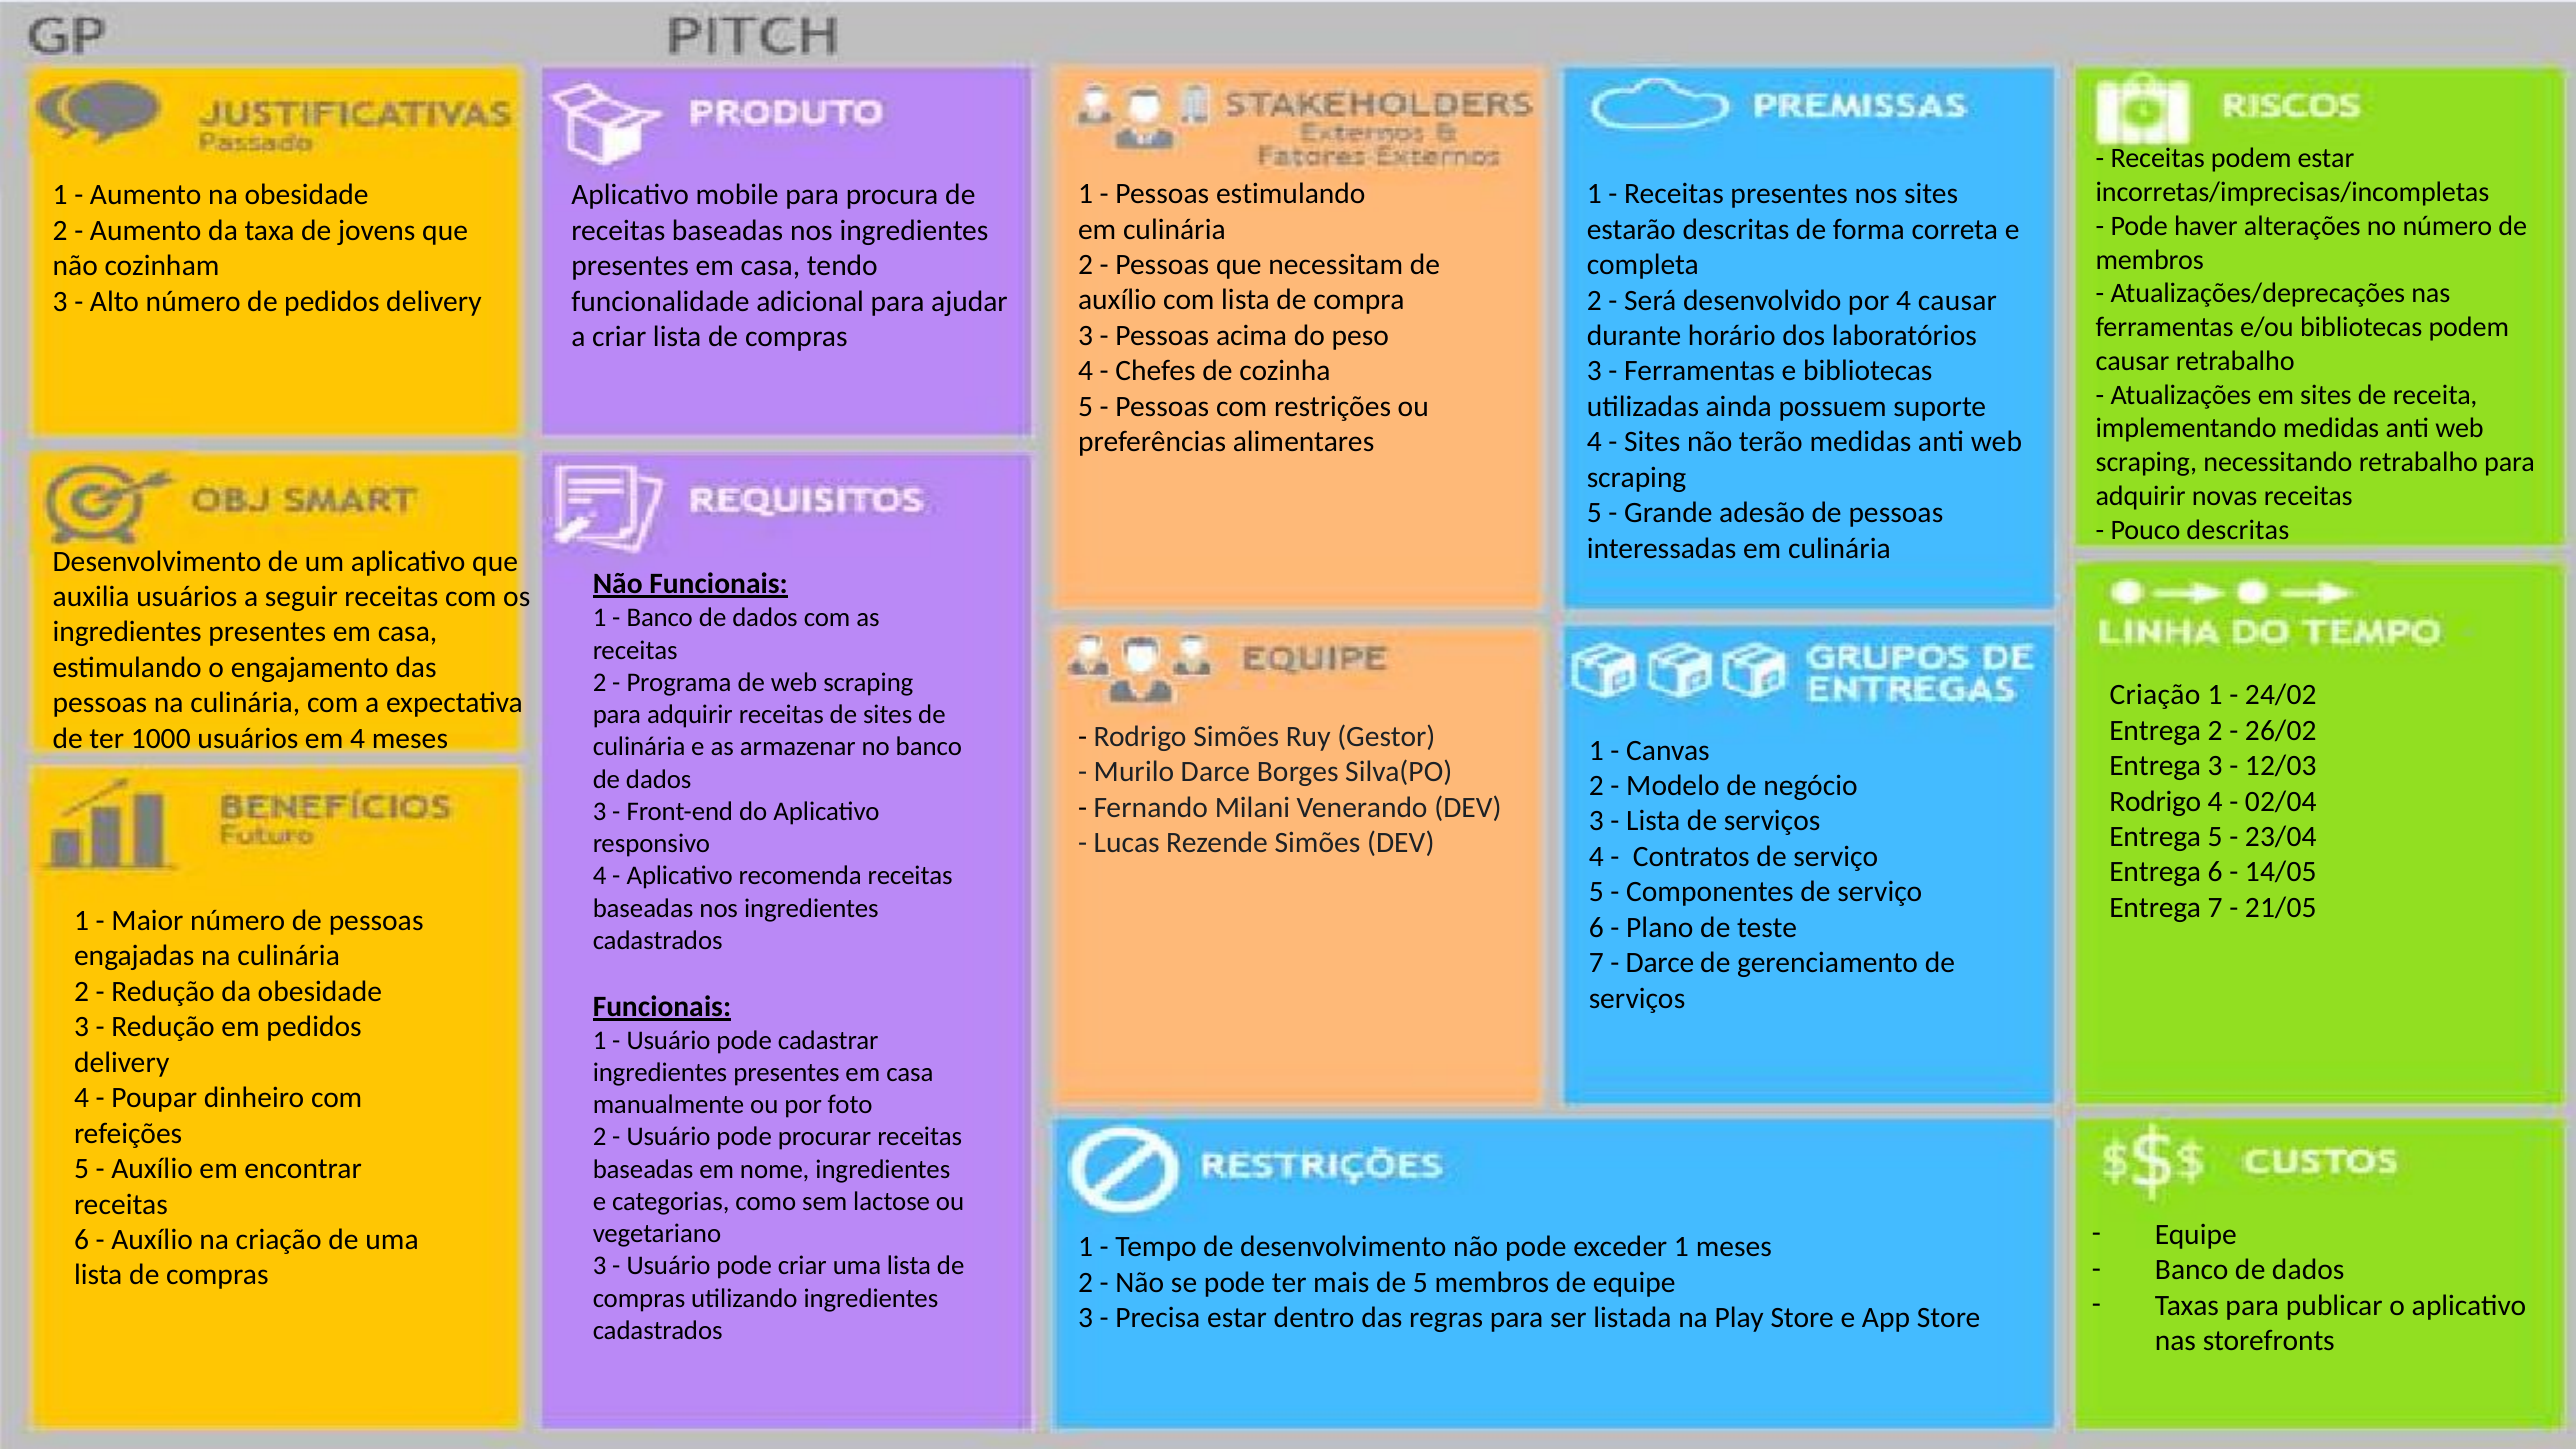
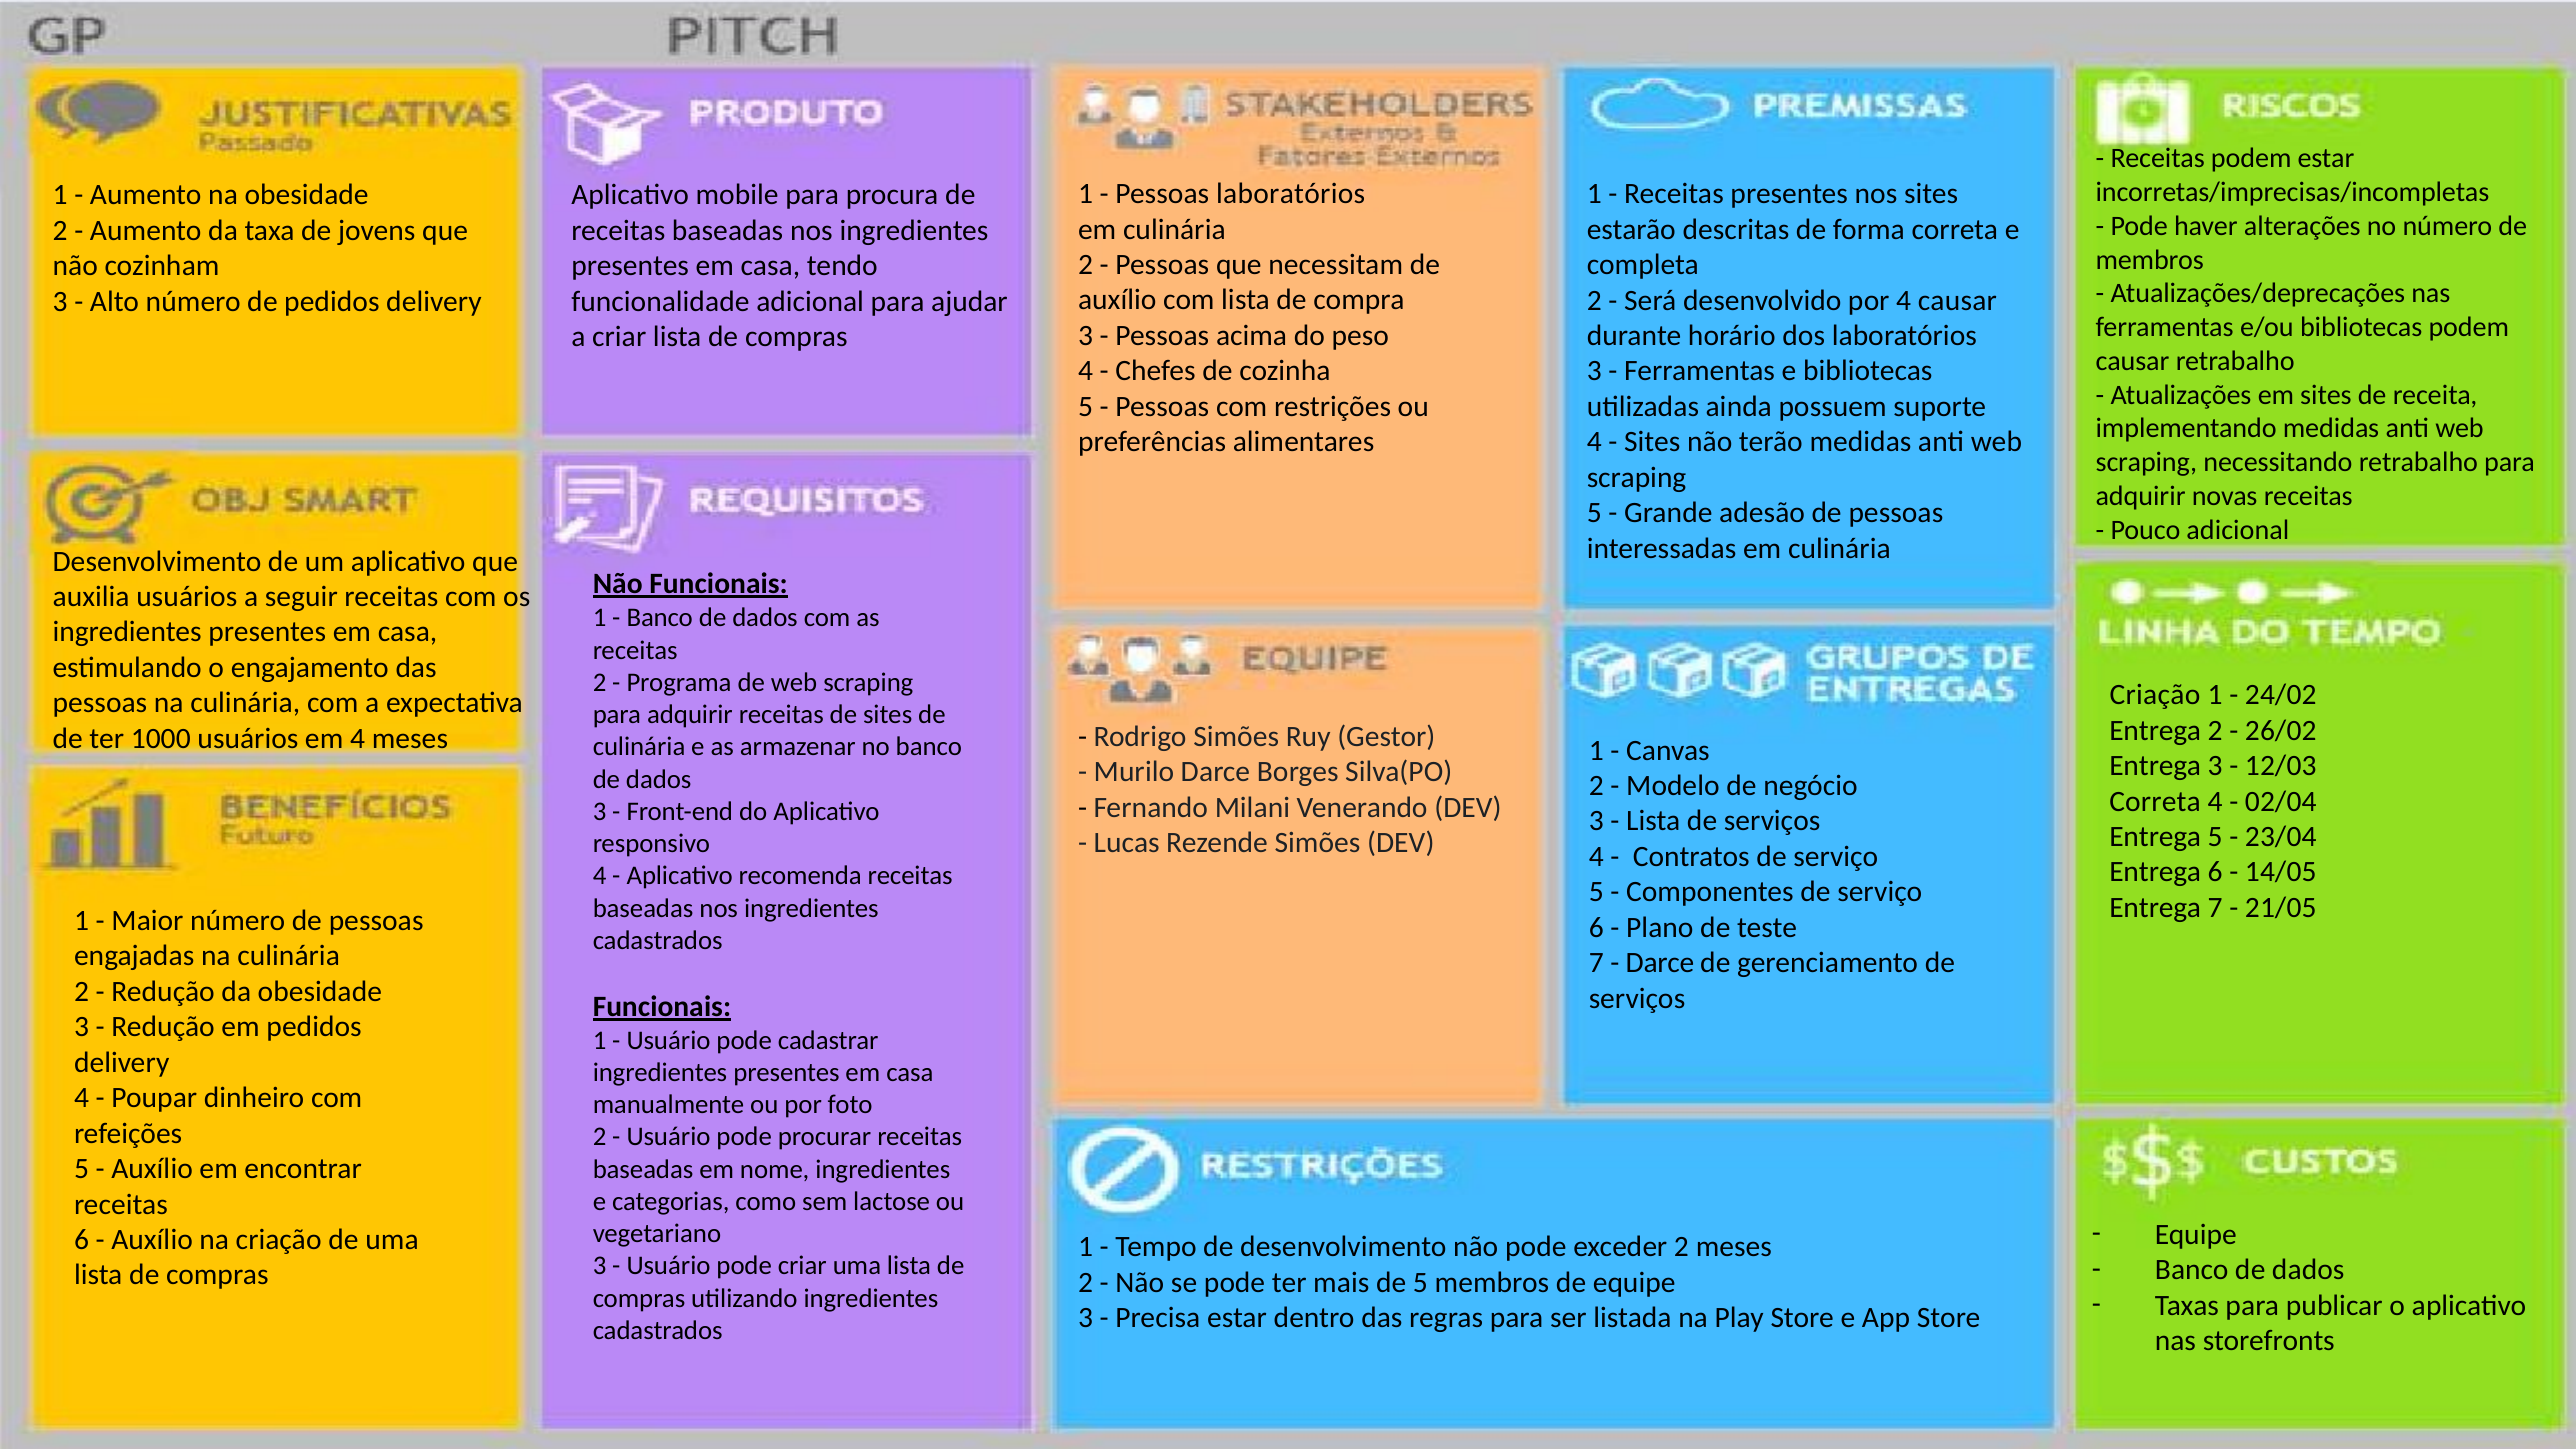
Pessoas estimulando: estimulando -> laboratórios (1291, 194)
Pouco descritas: descritas -> adicional (2238, 530)
Rodrigo: Rodrigo -> Correta (2155, 801)
exceder 1: 1 -> 2 (1681, 1247)
